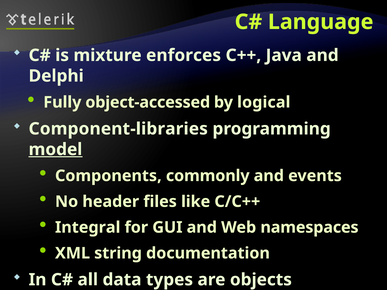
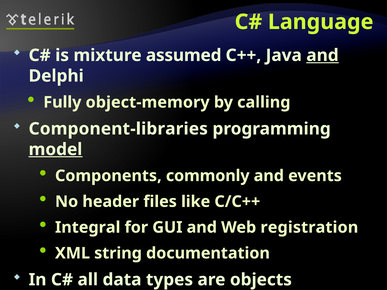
enforces: enforces -> assumed (184, 55)
and underline: none -> present (323, 55)
object-accessed: object-accessed -> object-memory (148, 102)
logical: logical -> calling (264, 102)
namespaces: namespaces -> registration (309, 228)
